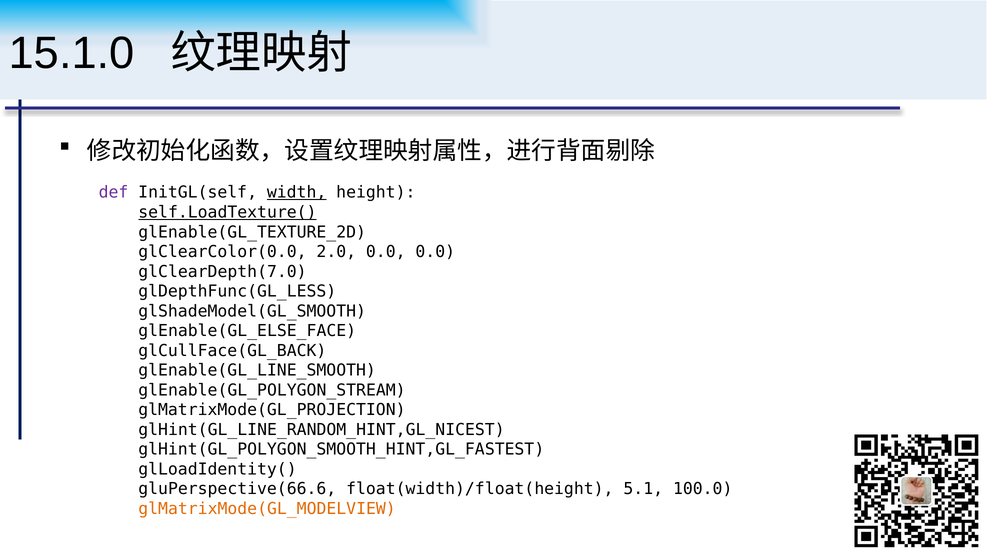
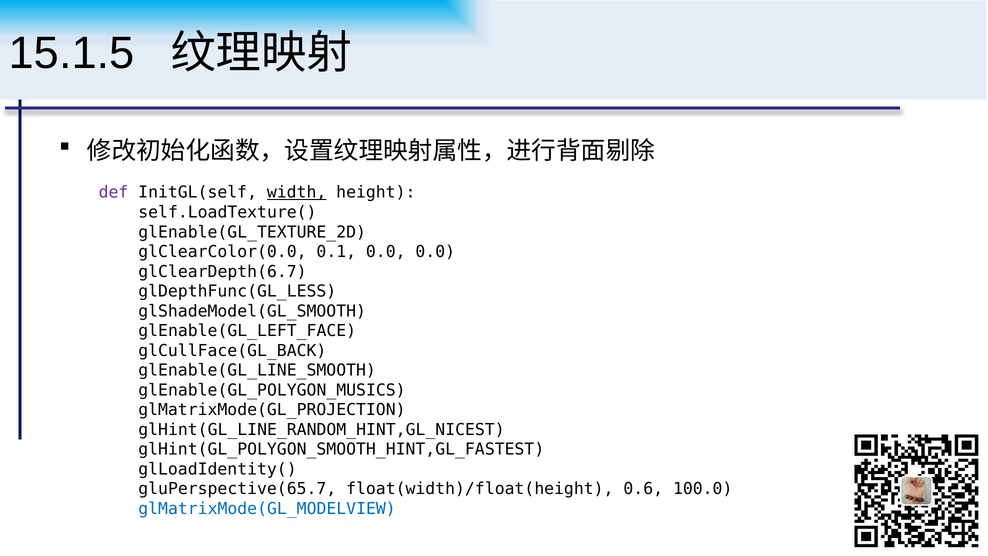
15.1.0: 15.1.0 -> 15.1.5 (72, 53)
self.LoadTexture( underline: present -> none (227, 212)
2.0: 2.0 -> 0.1 (336, 252)
glClearDepth(7.0: glClearDepth(7.0 -> glClearDepth(6.7 (222, 272)
glEnable(GL_ELSE_FACE: glEnable(GL_ELSE_FACE -> glEnable(GL_LEFT_FACE (247, 331)
glEnable(GL_POLYGON_STREAM: glEnable(GL_POLYGON_STREAM -> glEnable(GL_POLYGON_MUSICS (272, 390)
gluPerspective(66.6: gluPerspective(66.6 -> gluPerspective(65.7 (237, 489)
5.1: 5.1 -> 0.6 (643, 489)
glMatrixMode(GL_MODELVIEW colour: orange -> blue (267, 509)
